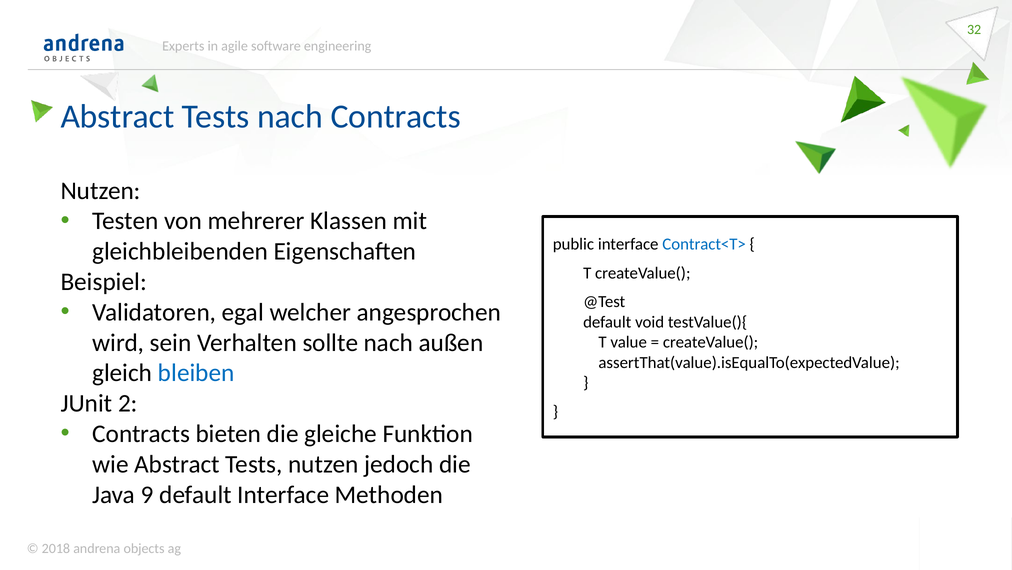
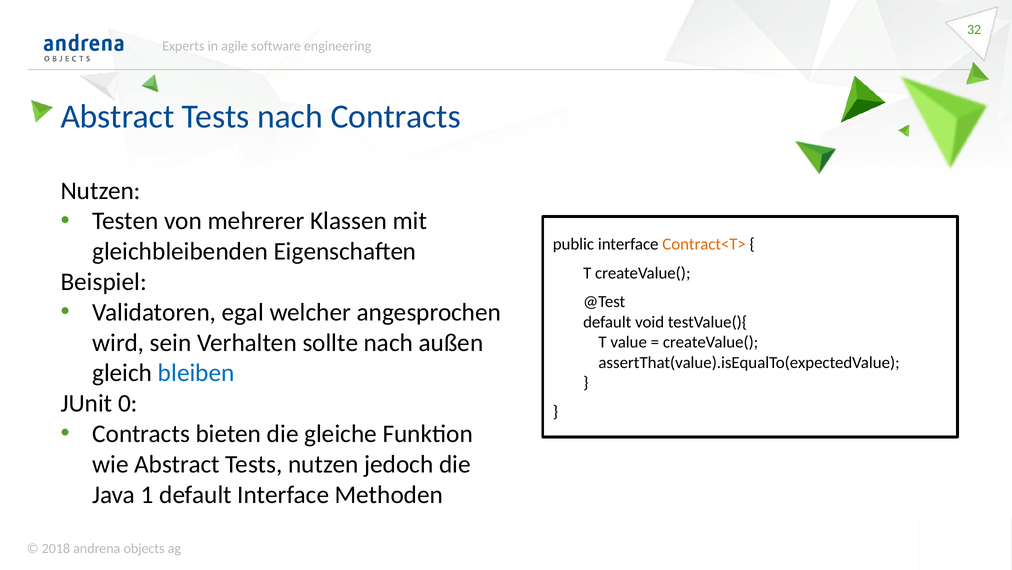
Contract<T> colour: blue -> orange (704, 244)
2: 2 -> 0 (128, 403)
9: 9 -> 1 (147, 494)
